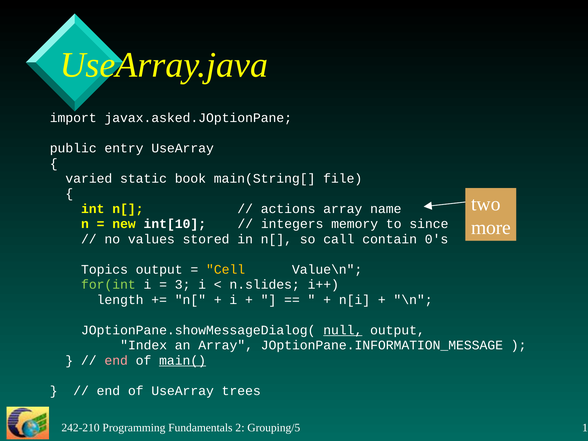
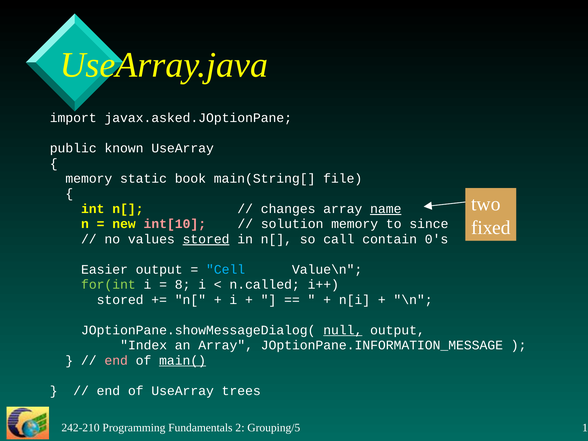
entry: entry -> known (124, 148)
varied: varied -> memory (89, 179)
actions: actions -> changes (288, 209)
name underline: none -> present (386, 209)
more: more -> fixed (491, 228)
int[10 colour: white -> pink (175, 224)
integers: integers -> solution (292, 224)
stored underline: none -> present (206, 239)
Topics: Topics -> Easier (105, 270)
Cell colour: yellow -> light blue (226, 270)
3: 3 -> 8 (183, 285)
n.slides: n.slides -> n.called (265, 285)
length: length -> stored (120, 300)
